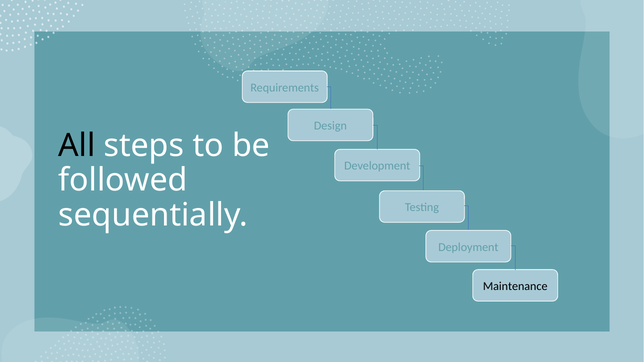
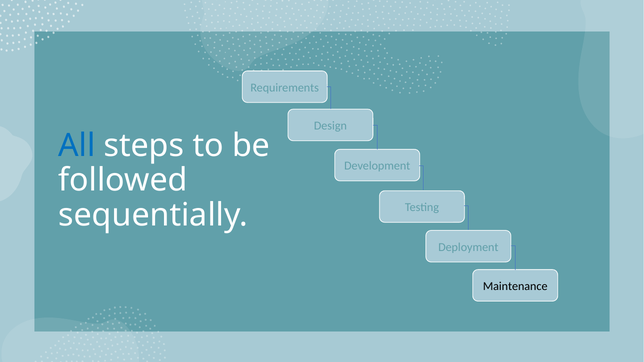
All colour: black -> blue (77, 146)
